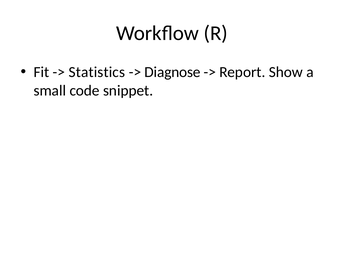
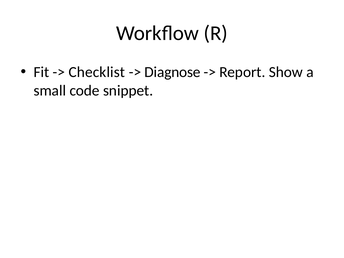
Statistics: Statistics -> Checklist (97, 72)
